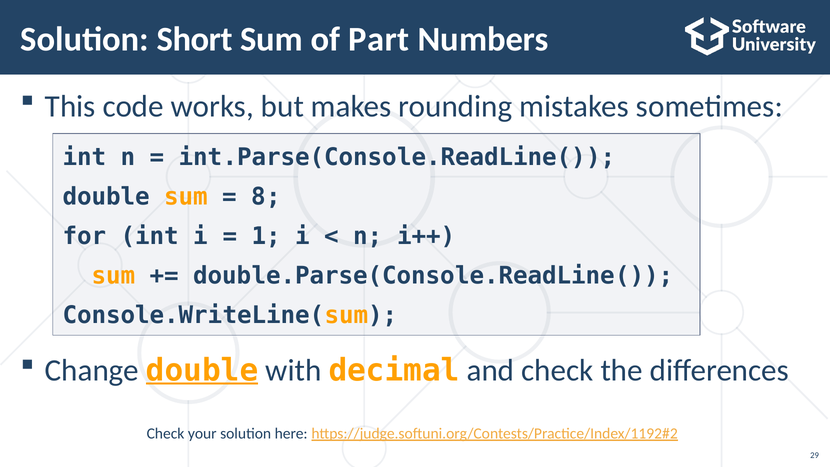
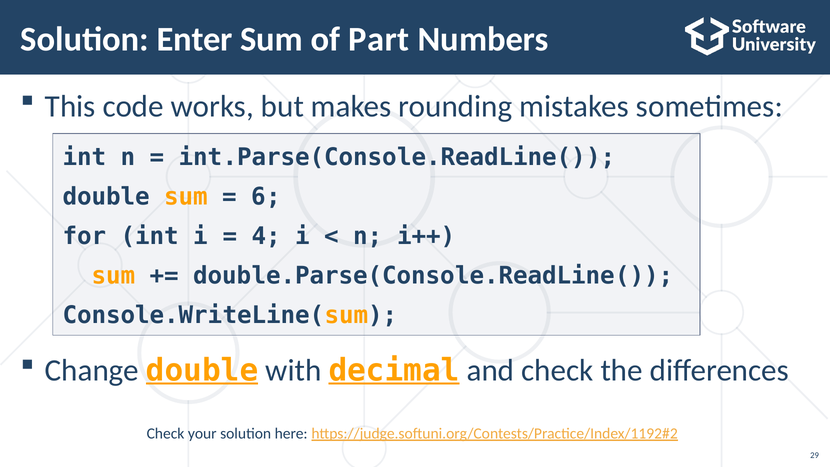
Short: Short -> Enter (195, 39)
8: 8 -> 6 (266, 197)
1: 1 -> 4 (266, 236)
decimal underline: none -> present (394, 370)
